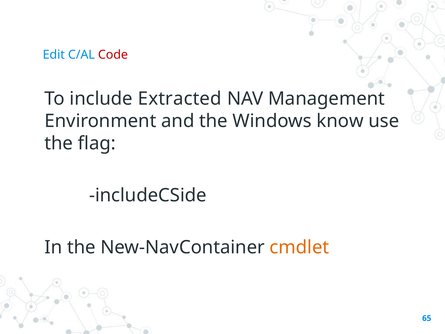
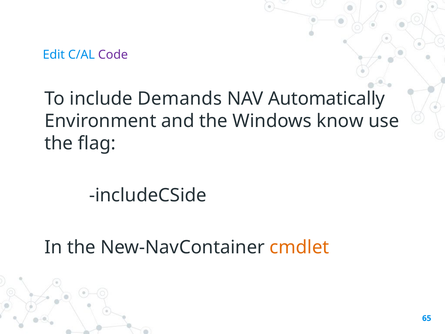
Code colour: red -> purple (113, 55)
Extracted: Extracted -> Demands (180, 99)
Management: Management -> Automatically (327, 99)
